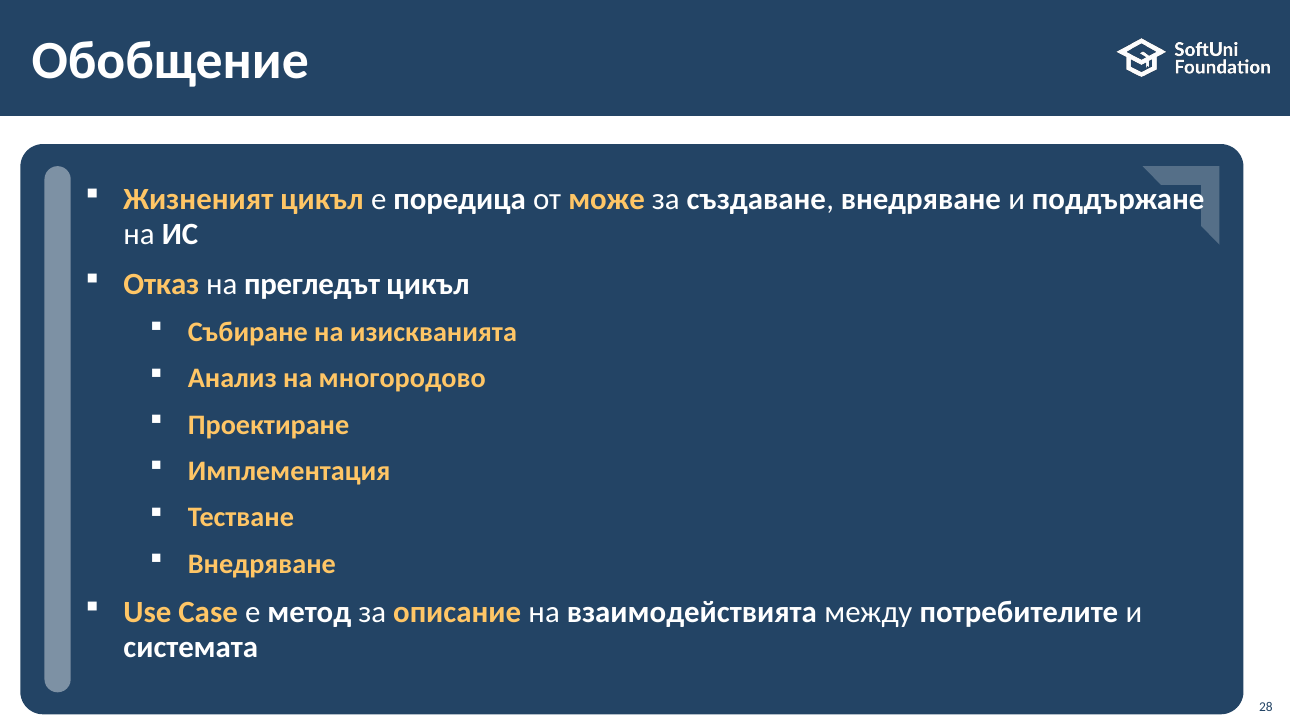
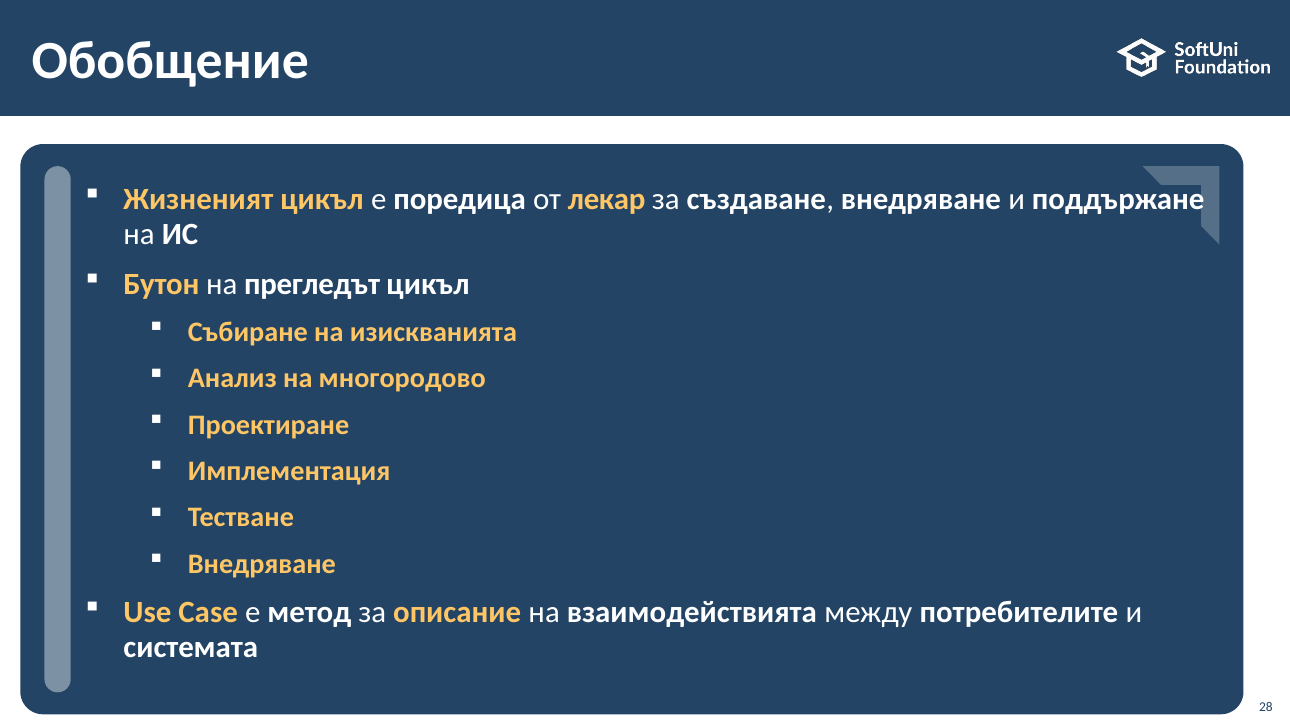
може: може -> лекар (607, 200)
Отказ: Отказ -> Бутон (161, 284)
